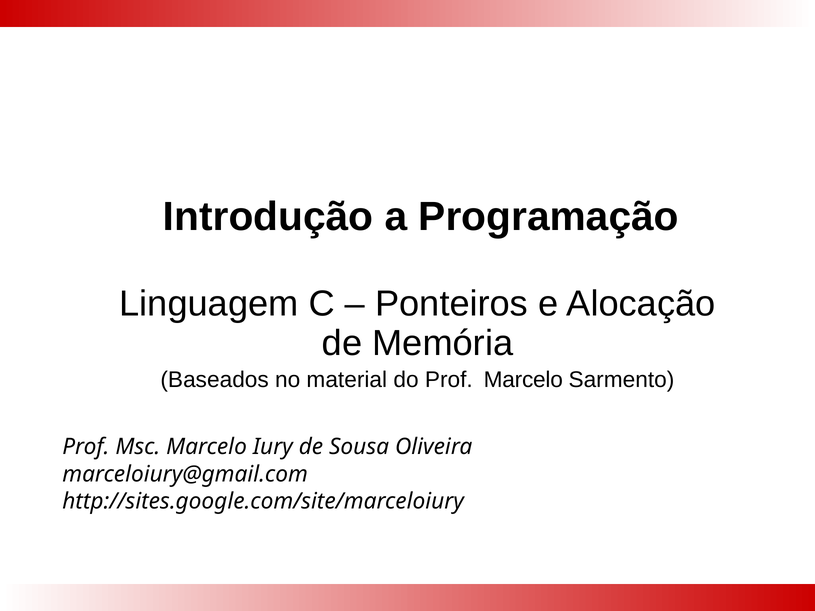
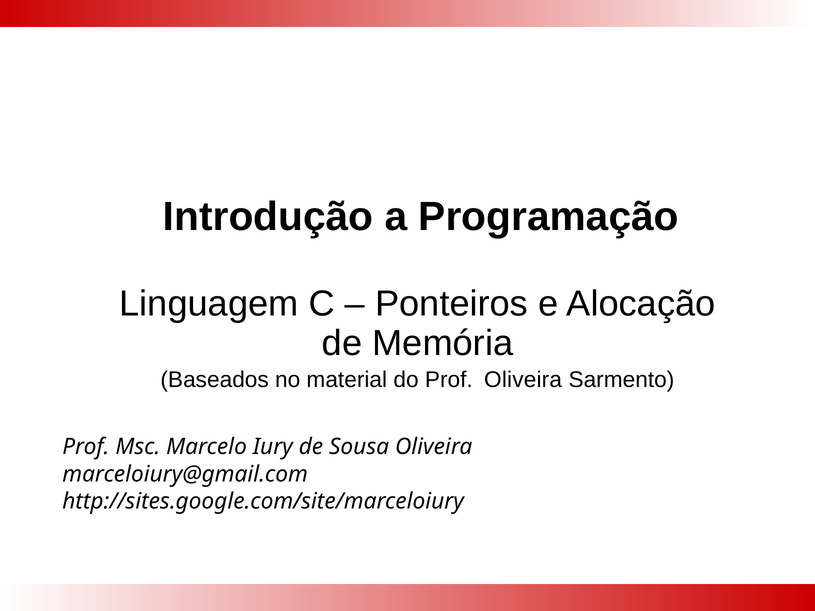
Prof Marcelo: Marcelo -> Oliveira (523, 380)
